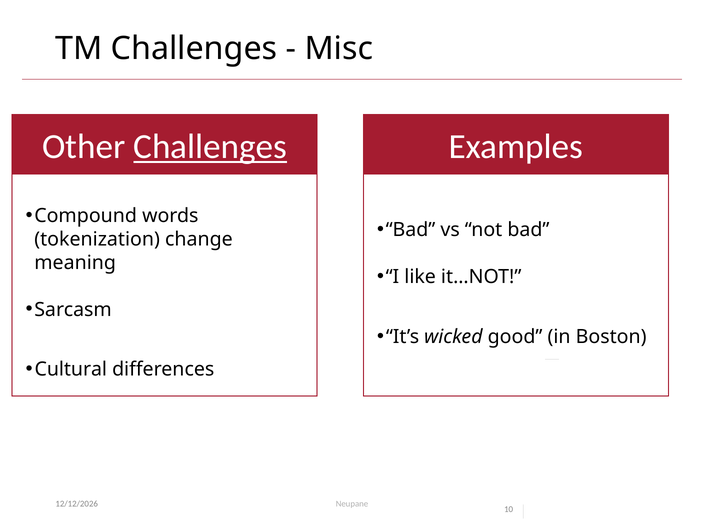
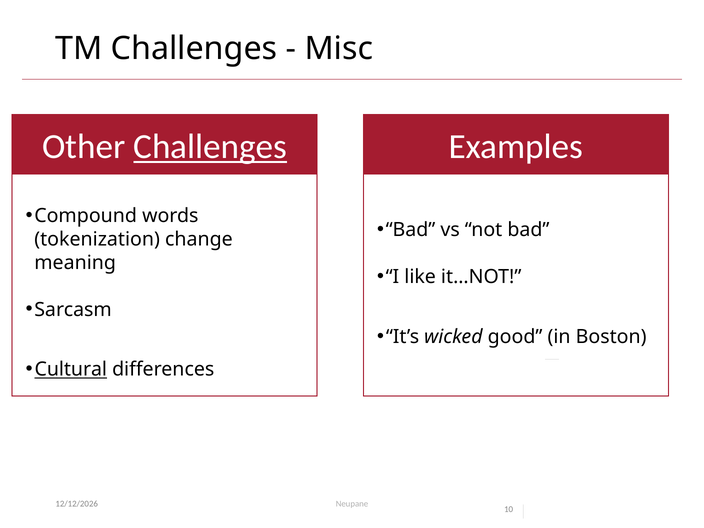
Cultural underline: none -> present (71, 370)
